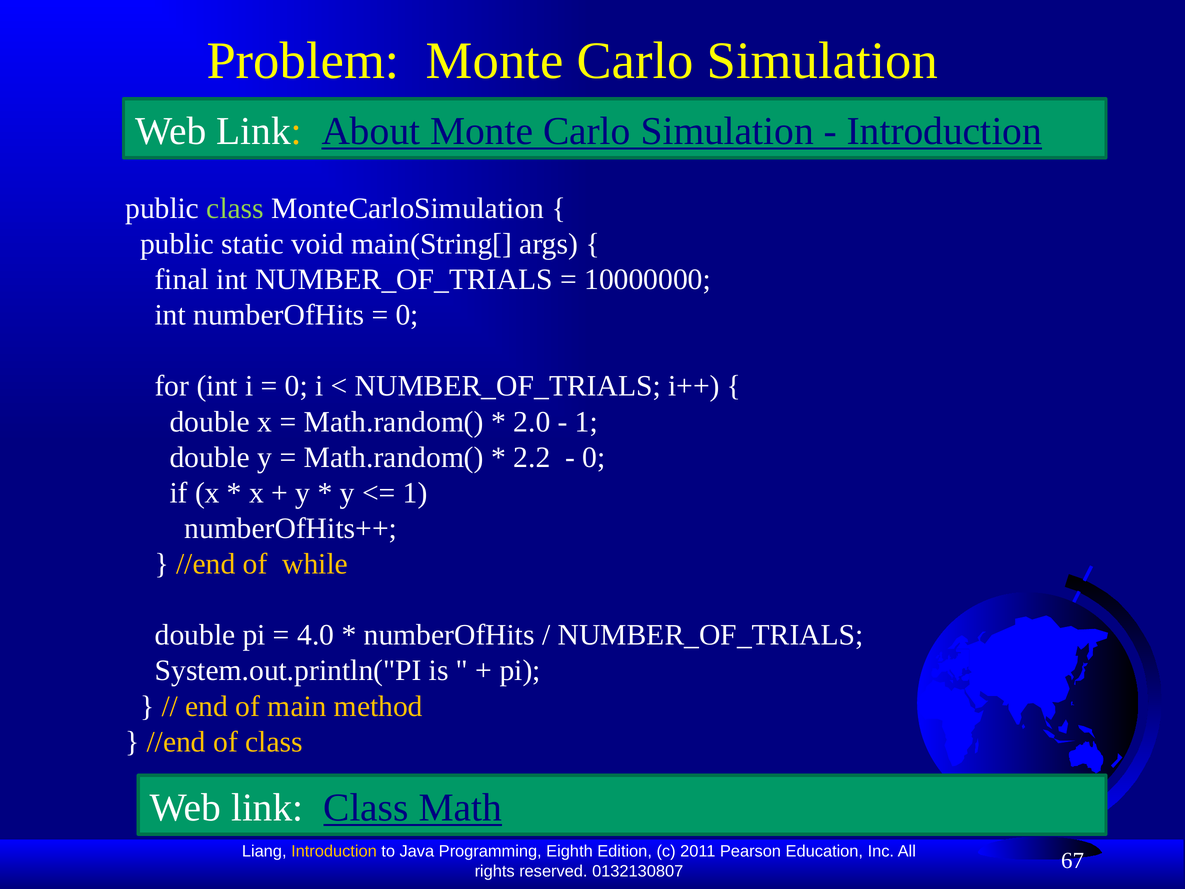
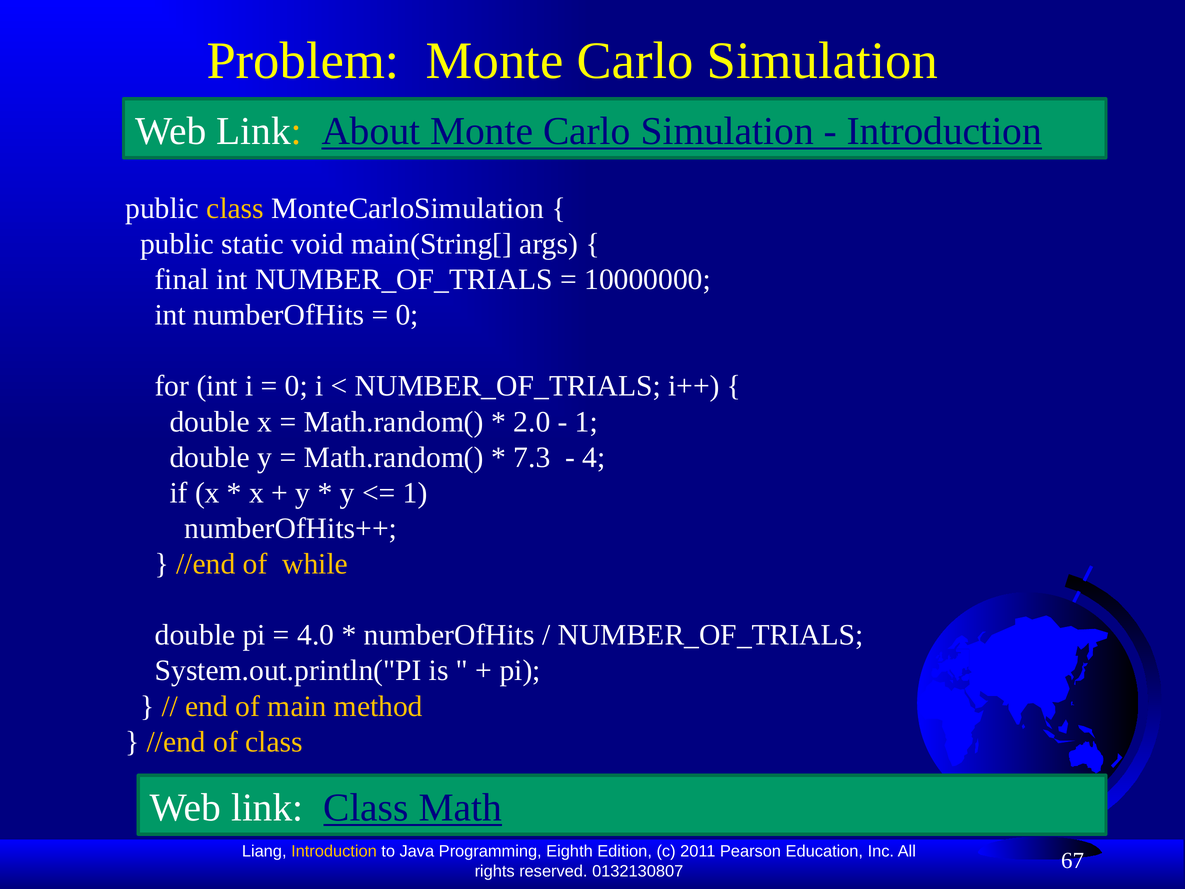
class colour: light green -> yellow (235, 208)
2.2: 2.2 -> 7.3 (532, 457)
0: 0 -> 4 (594, 457)
